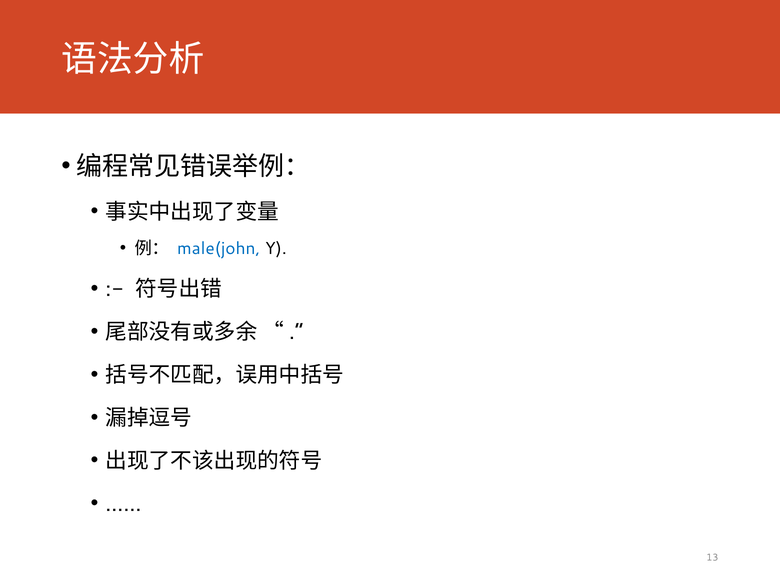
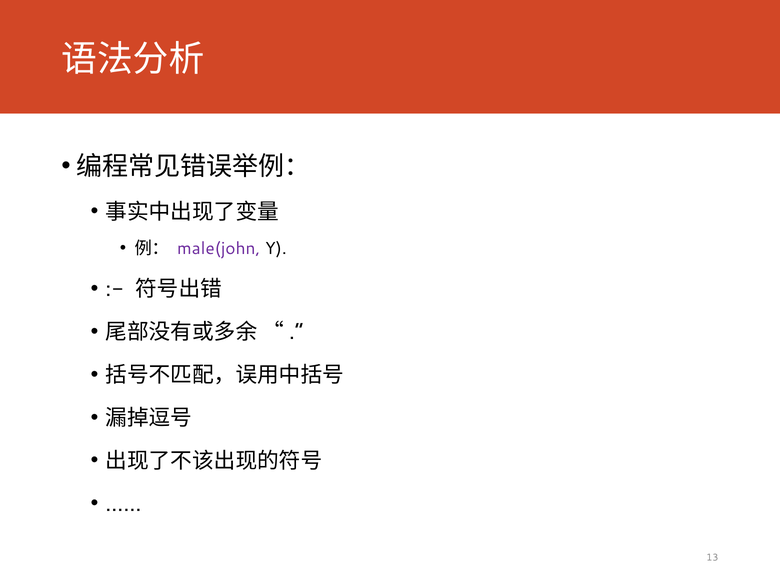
male(john colour: blue -> purple (219, 249)
